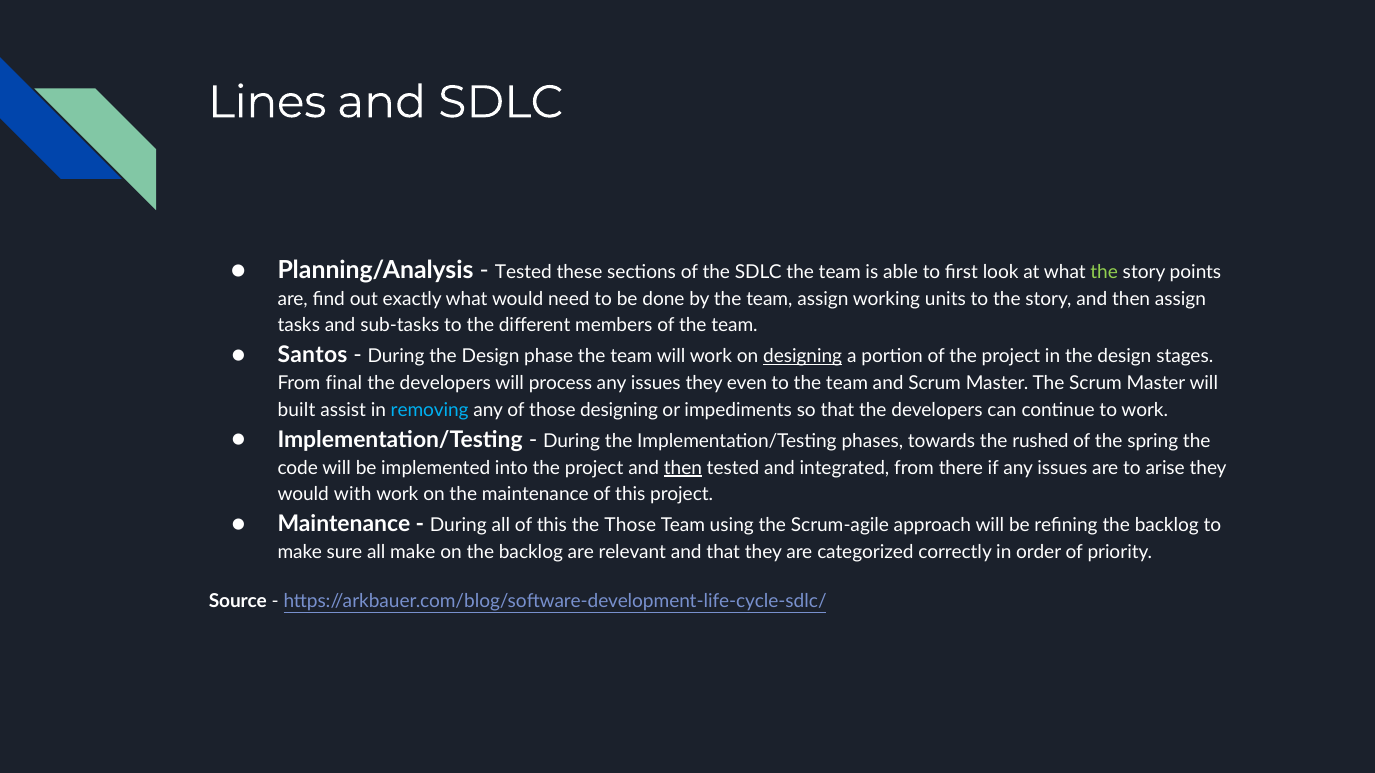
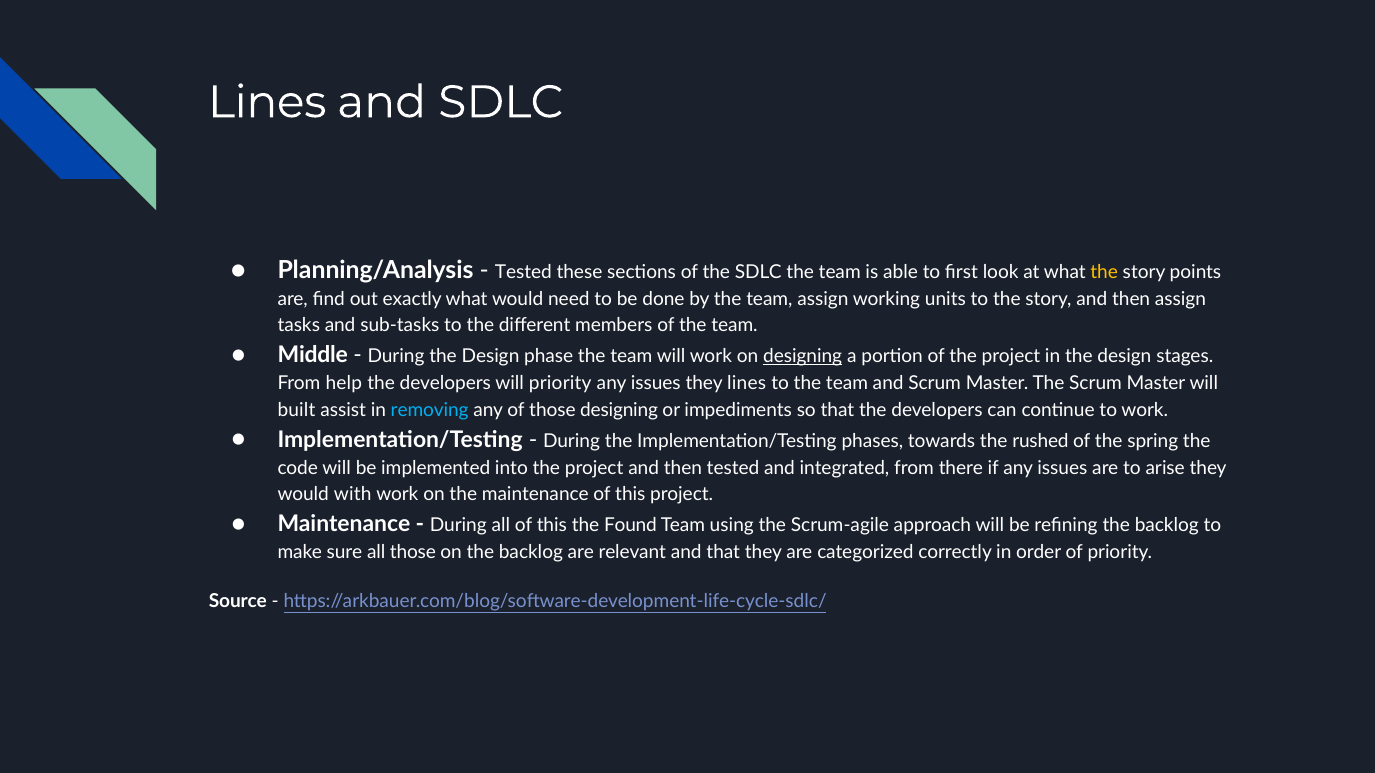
the colour: light green -> yellow (1104, 272)
Santos: Santos -> Middle (313, 356)
final: final -> help (344, 384)
will process: process -> priority (560, 384)
they even: even -> lines (747, 384)
then underline: present -> none (683, 468)
the Those: Those -> Found (630, 525)
all make: make -> those (413, 552)
